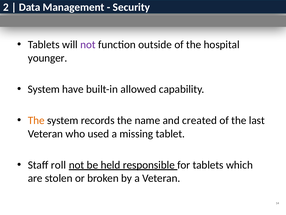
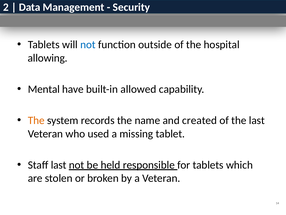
not colour: purple -> blue (88, 45)
younger: younger -> allowing (48, 58)
System: System -> Mental (44, 89)
Staff roll: roll -> last (59, 165)
